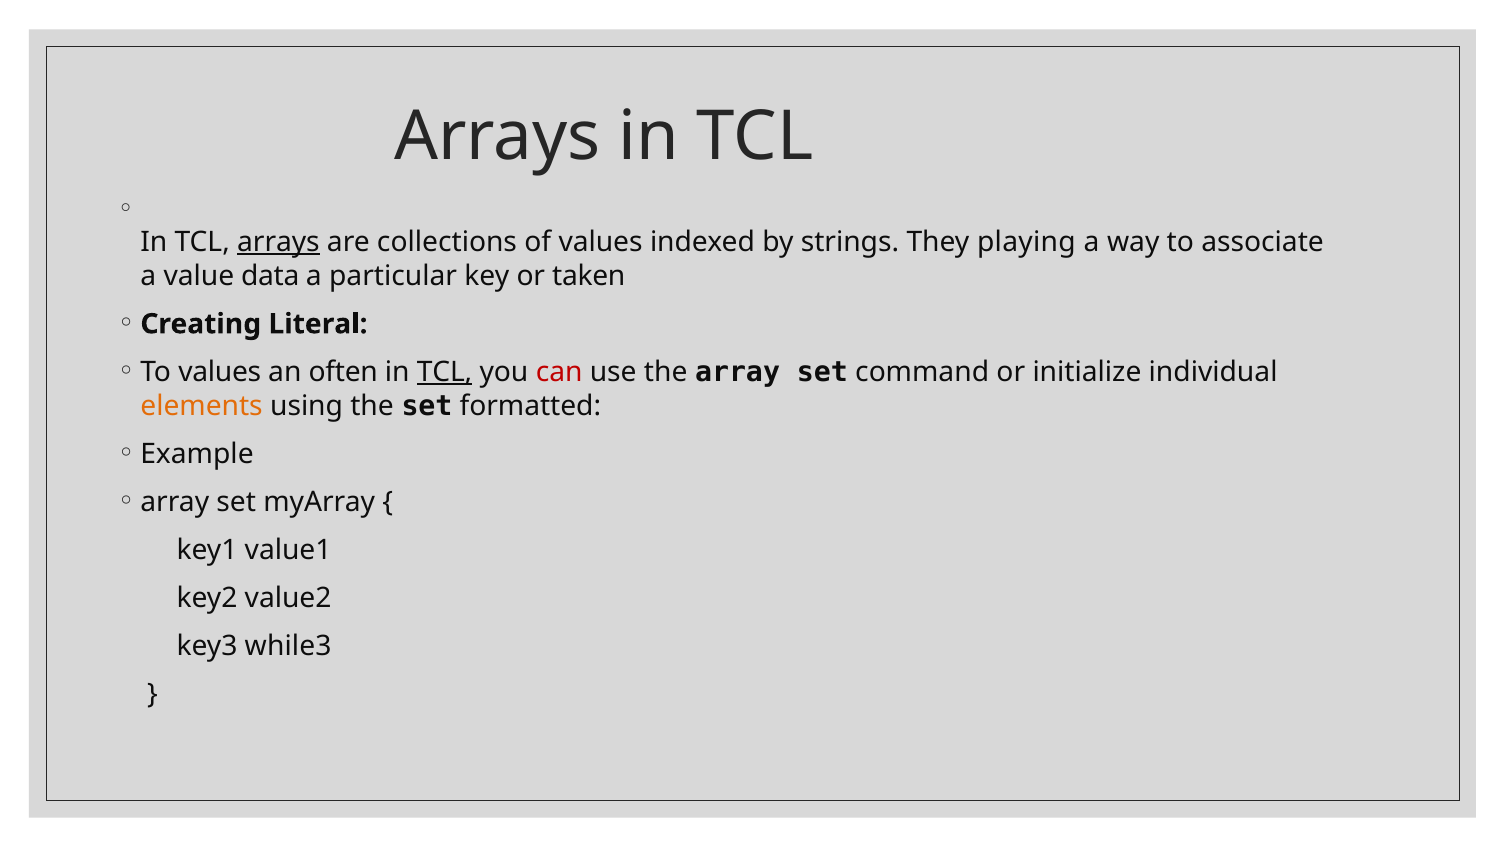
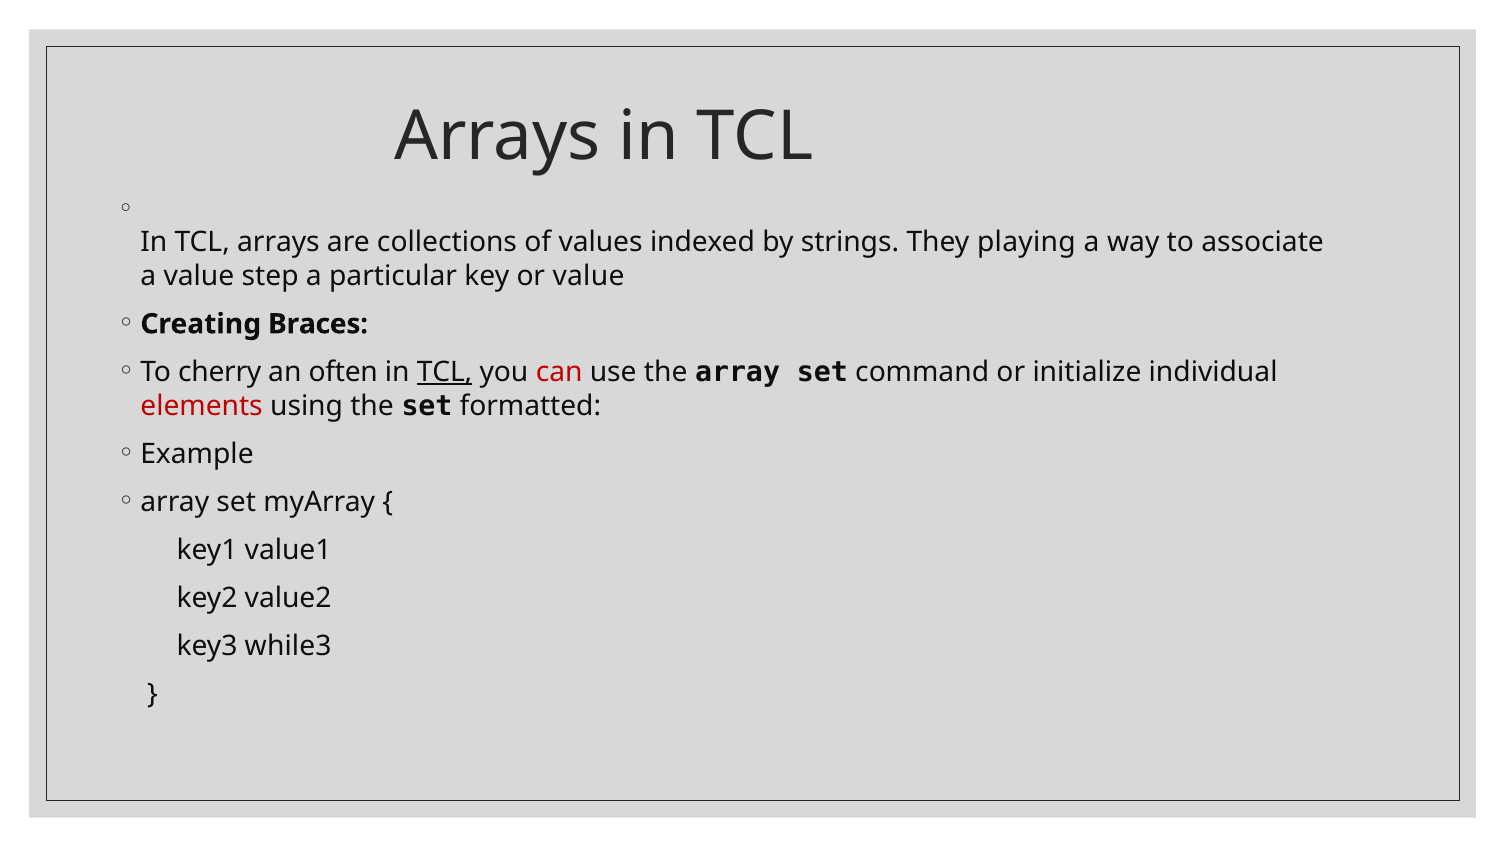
arrays underline: present -> none (278, 242)
data: data -> step (270, 276)
or taken: taken -> value (588, 276)
Literal: Literal -> Braces (318, 324)
To values: values -> cherry (220, 372)
elements colour: orange -> red (202, 406)
